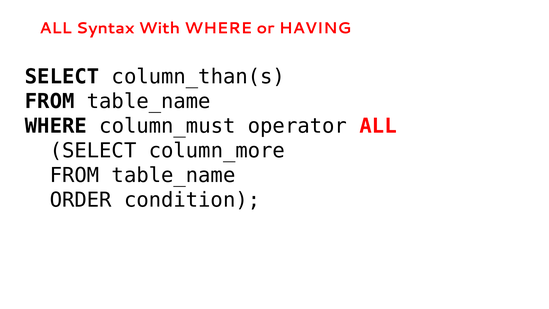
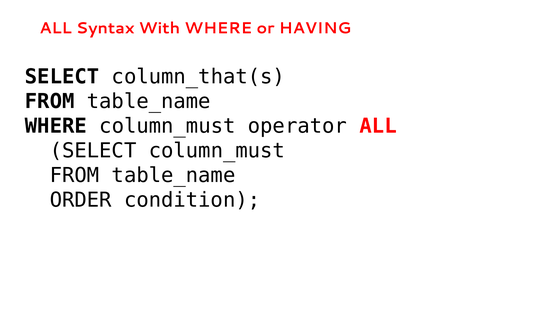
column_than(s: column_than(s -> column_that(s (198, 77)
SELECT column_more: column_more -> column_must (217, 151)
